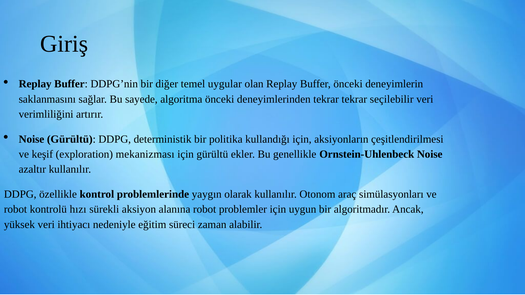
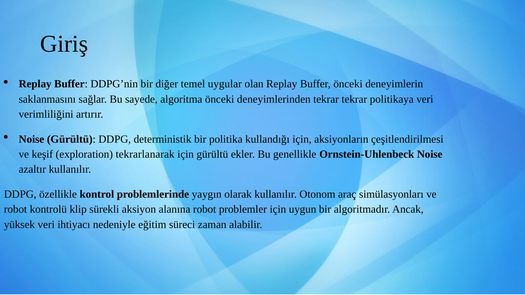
seçilebilir: seçilebilir -> politikaya (392, 99)
mekanizması: mekanizması -> tekrarlanarak (145, 154)
hızı: hızı -> klip (78, 210)
